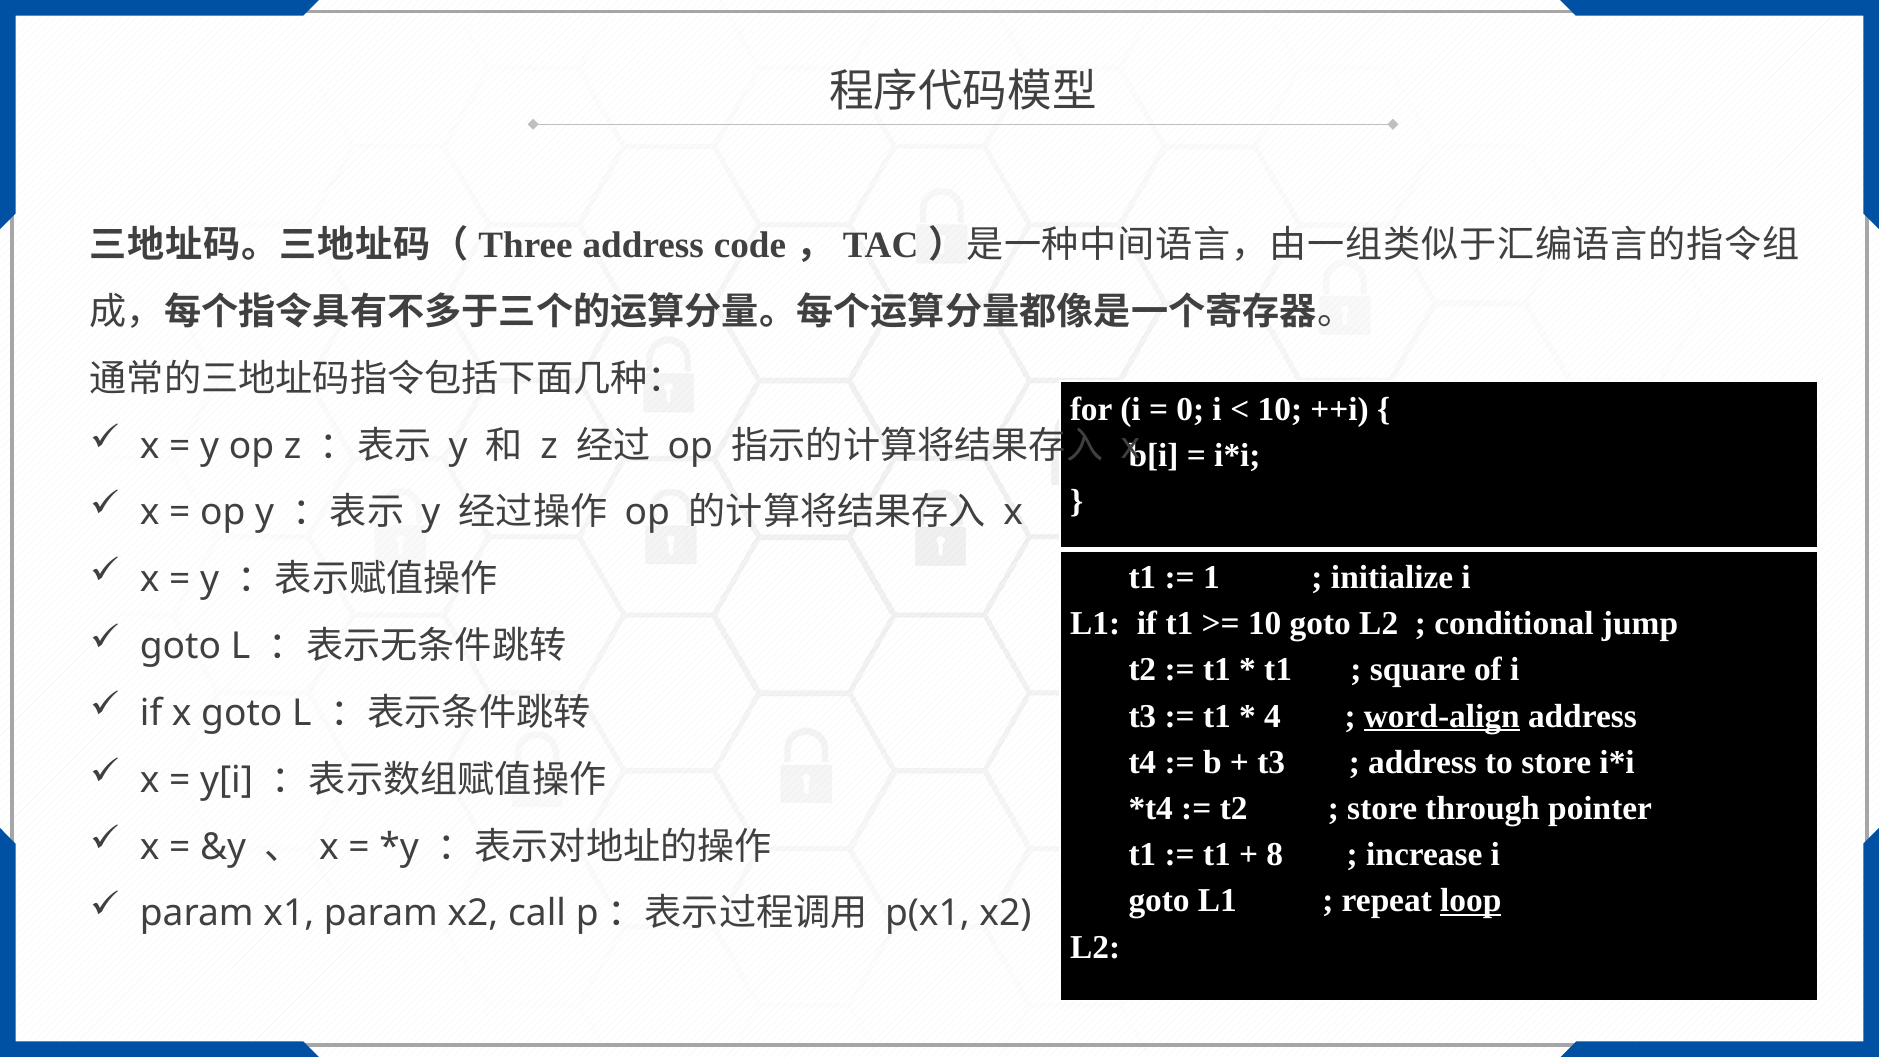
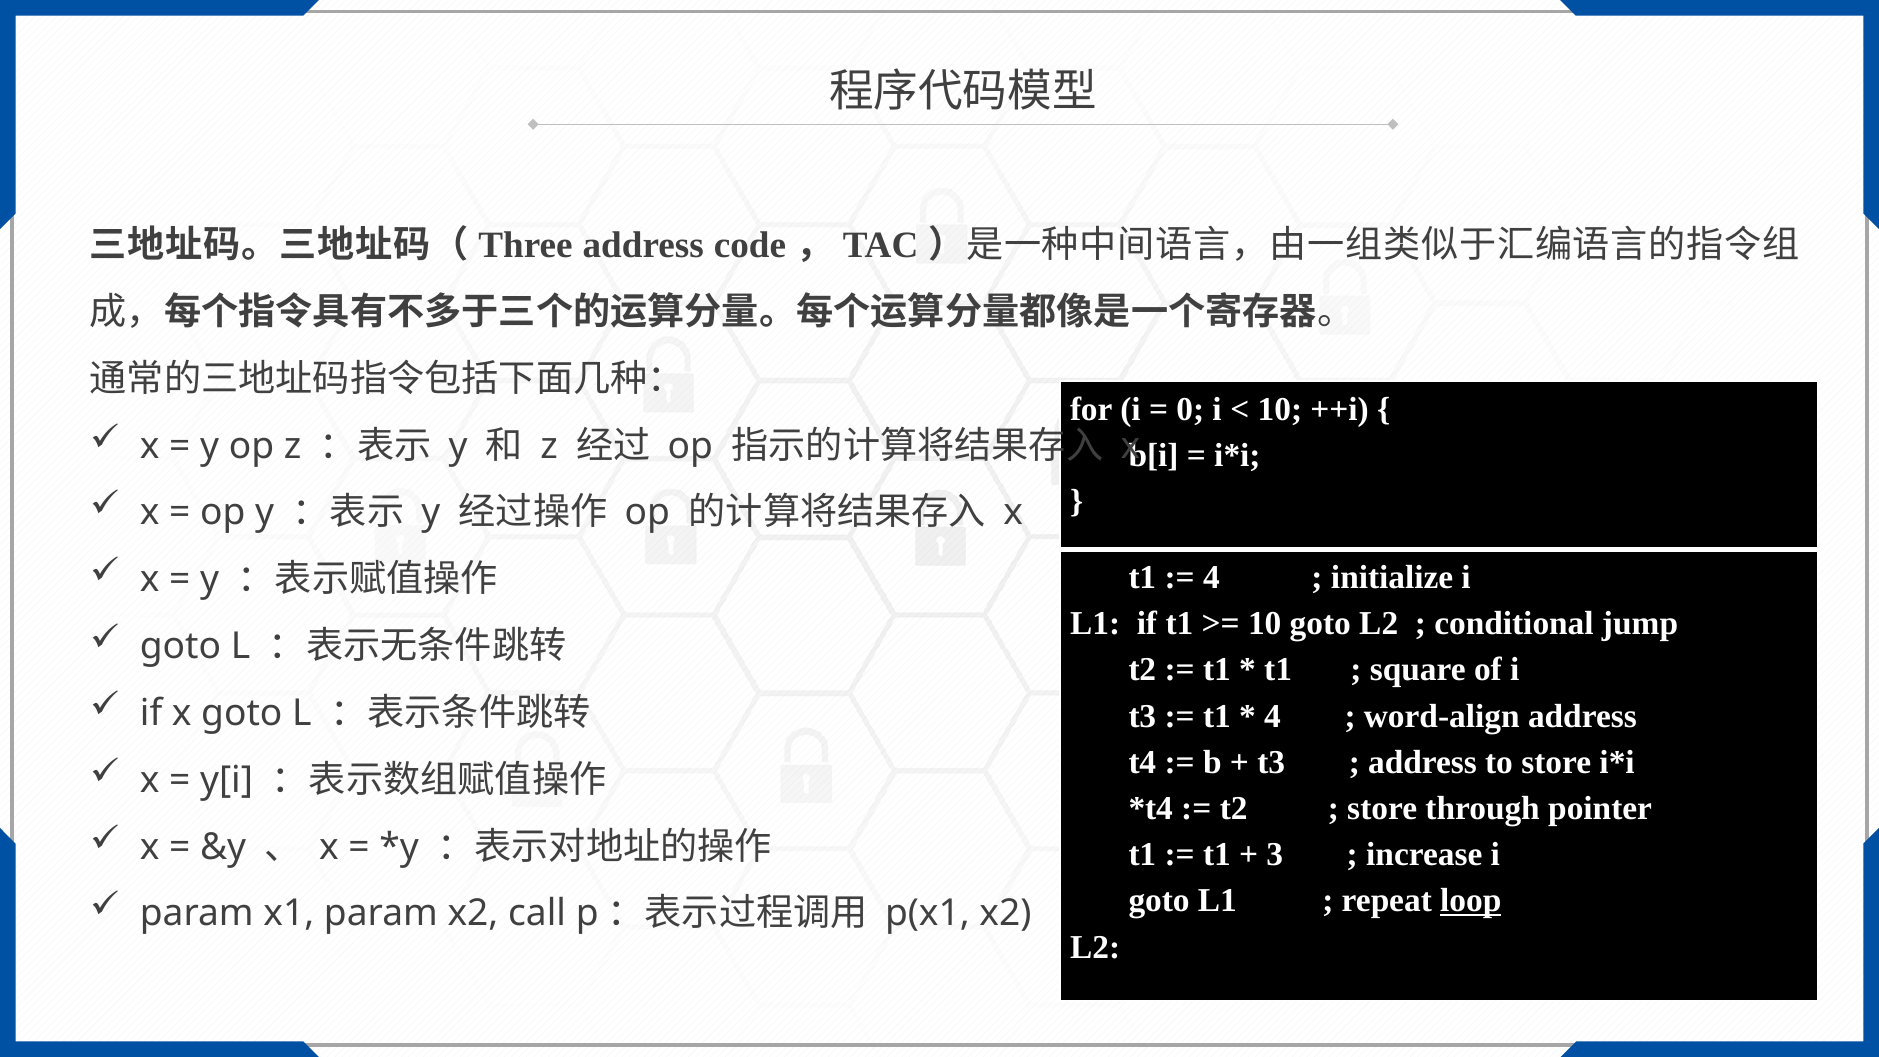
1: 1 -> 4 (1211, 577)
word-align underline: present -> none (1442, 716)
8: 8 -> 3 (1275, 855)
